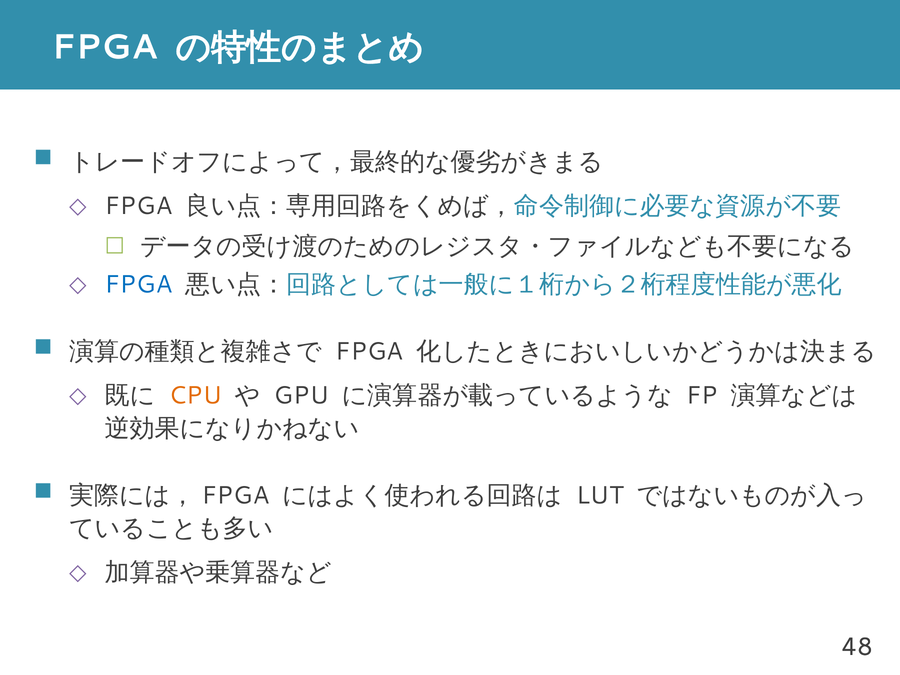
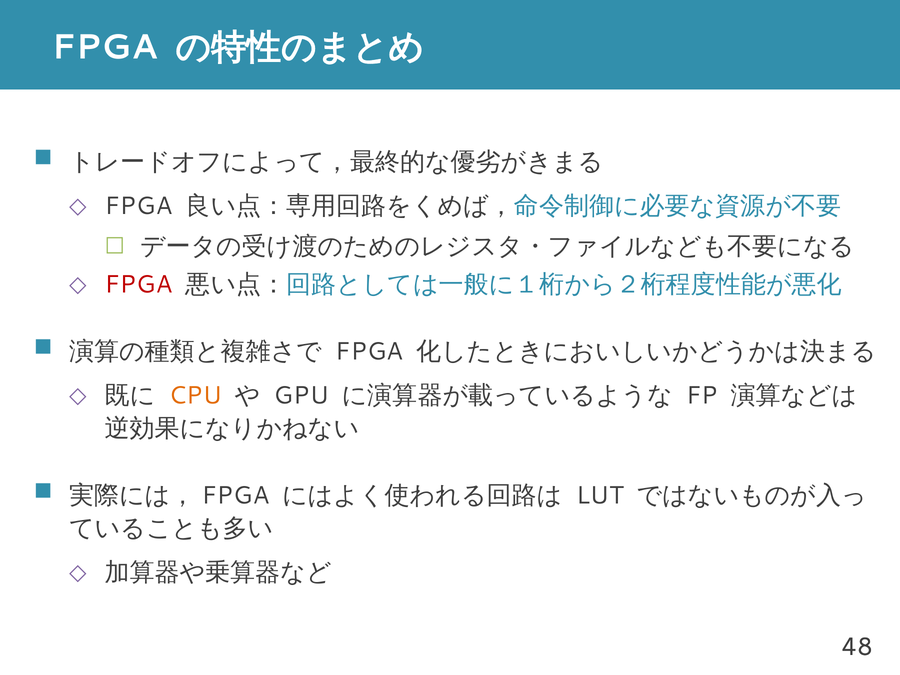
FPGA colour: blue -> red (139, 285)
